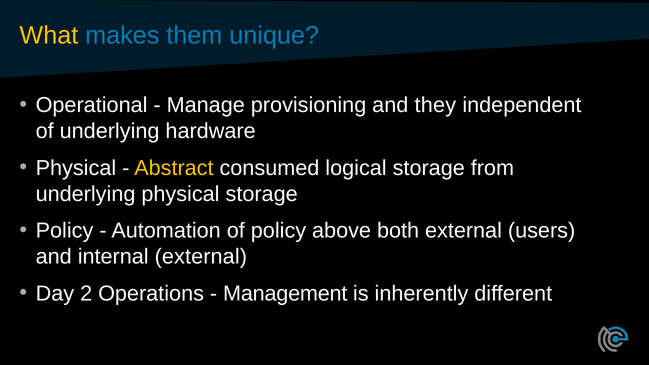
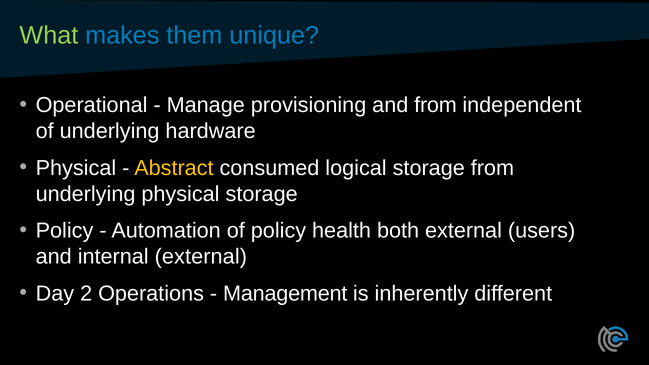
What colour: yellow -> light green (49, 36)
and they: they -> from (436, 105)
above: above -> health (342, 231)
